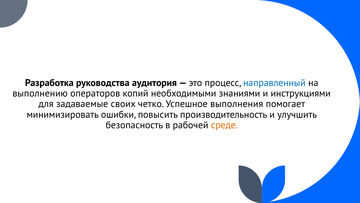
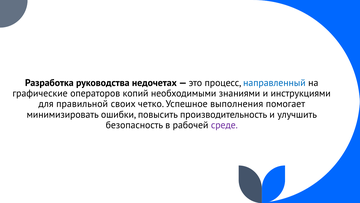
аудитория: аудитория -> недочетах (154, 83)
выполнению: выполнению -> графические (40, 93)
задаваемые: задаваемые -> правильной (82, 104)
среде colour: orange -> purple (224, 125)
